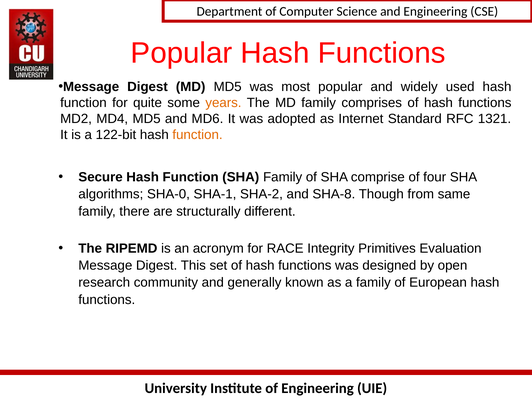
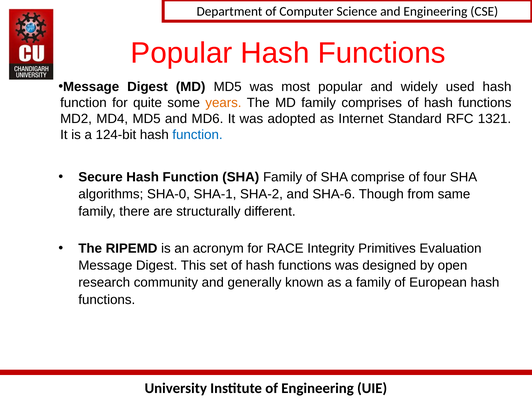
122-bit: 122-bit -> 124-bit (116, 135)
function colour: orange -> blue (198, 135)
SHA-8: SHA-8 -> SHA-6 (334, 194)
